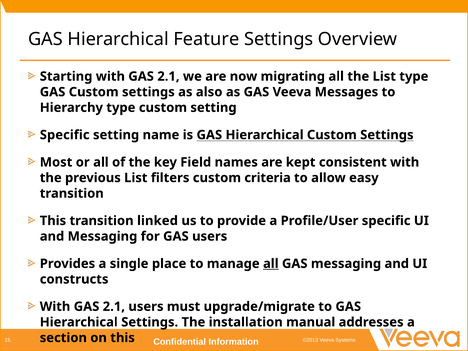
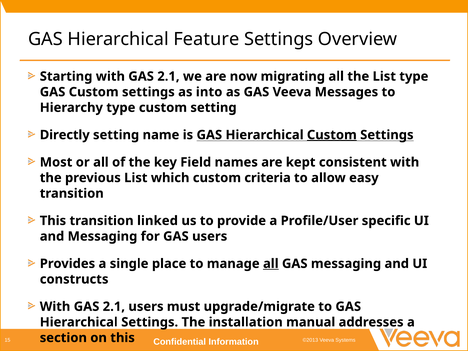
also: also -> into (209, 92)
Specific: Specific -> Directly (65, 135)
Custom underline: none -> present (332, 135)
filters: filters -> which (170, 178)
